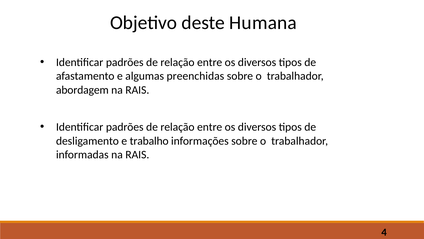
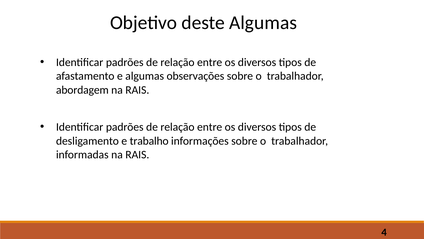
deste Humana: Humana -> Algumas (263, 23)
preenchidas: preenchidas -> observações (195, 76)
